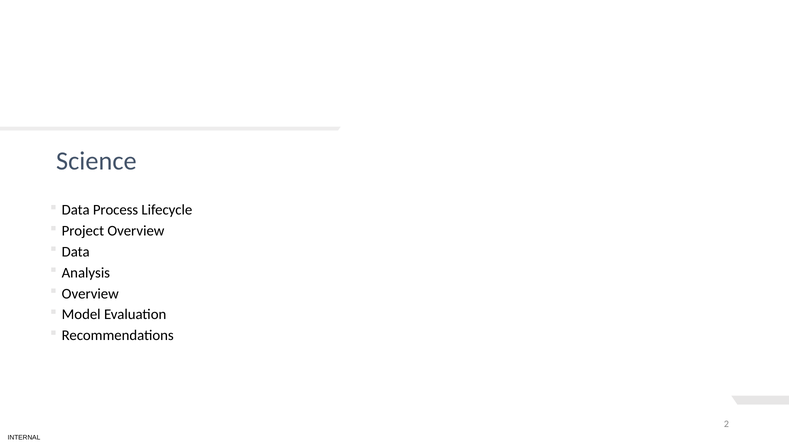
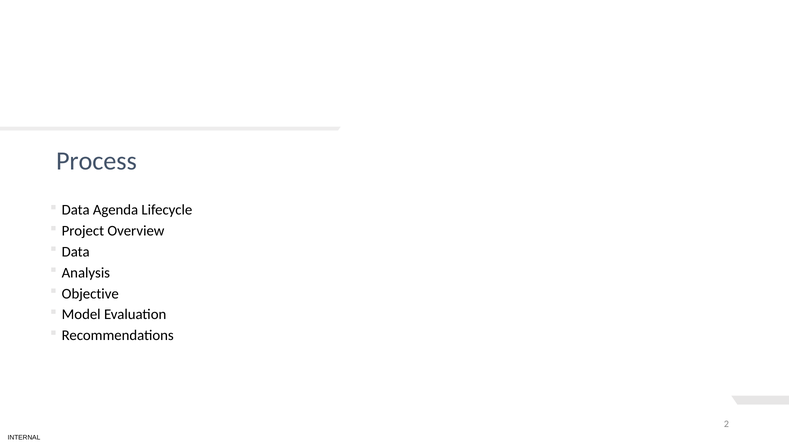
Science: Science -> Process (96, 161)
Process: Process -> Agenda (116, 210)
Overview: Overview -> Objective (90, 294)
